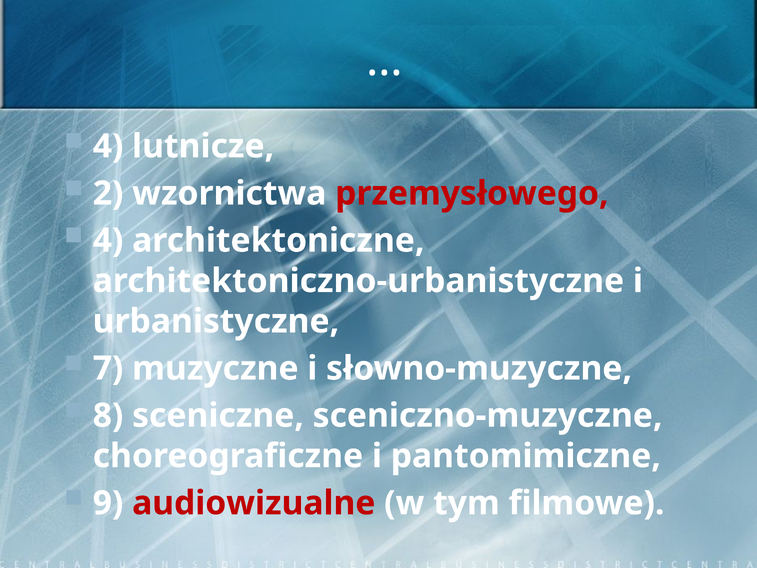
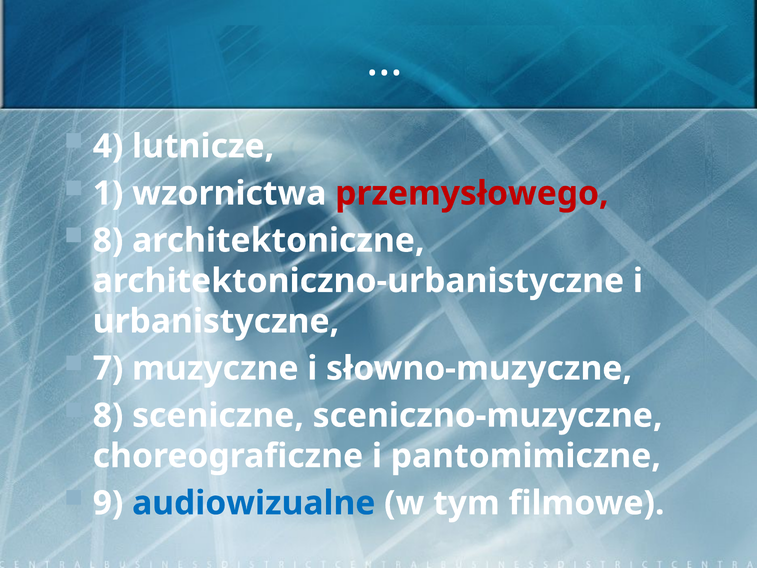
2: 2 -> 1 (108, 193)
4: 4 -> 8 (108, 240)
audiowizualne colour: red -> blue (254, 503)
